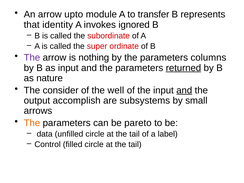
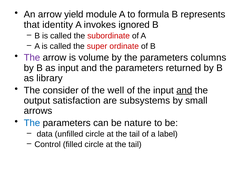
upto: upto -> yield (74, 14)
transfer: transfer -> formula (154, 14)
nothing: nothing -> volume (94, 58)
returned underline: present -> none (183, 68)
nature: nature -> library (50, 78)
accomplish: accomplish -> satisfaction (77, 101)
The colour: orange -> blue (32, 123)
pareto: pareto -> nature (138, 123)
